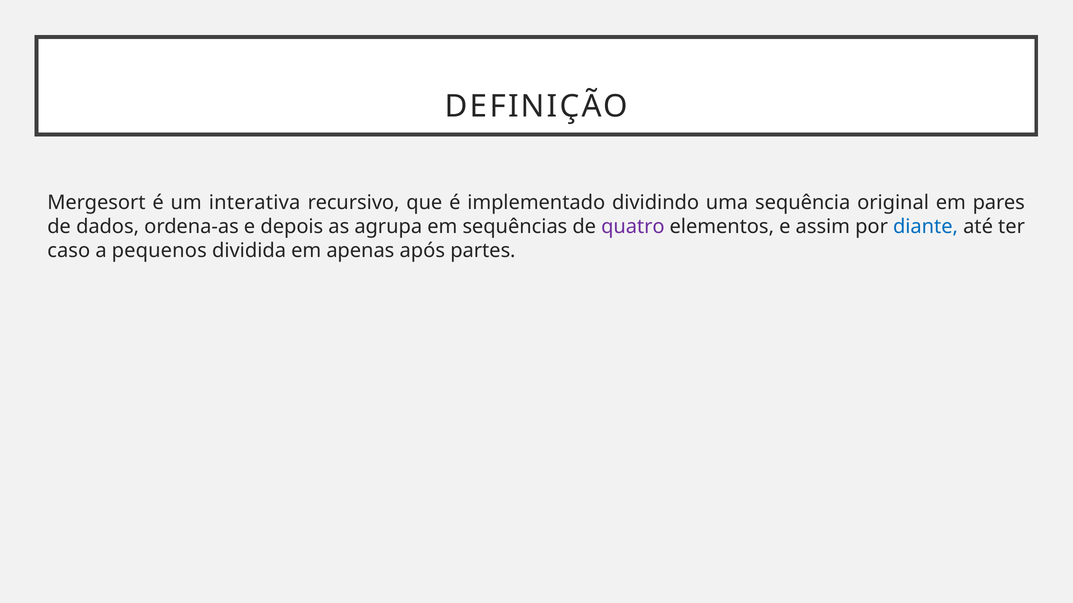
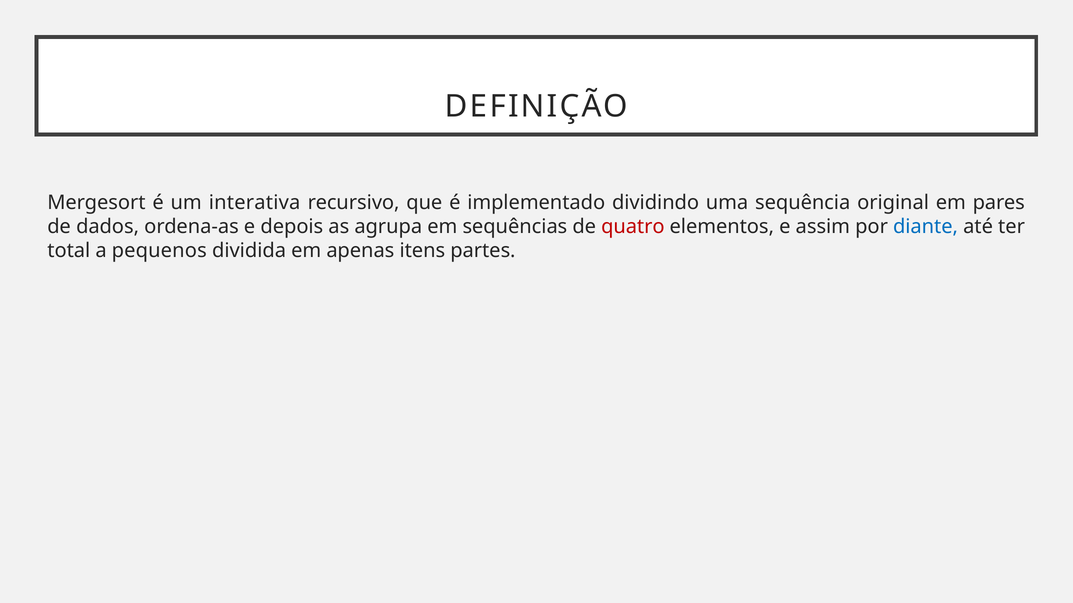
quatro colour: purple -> red (633, 227)
caso: caso -> total (69, 251)
após: após -> itens (422, 251)
